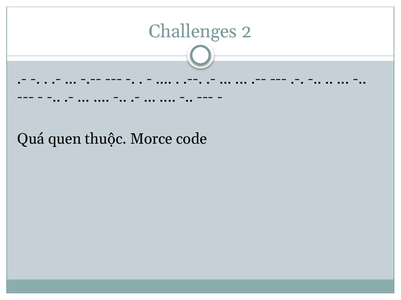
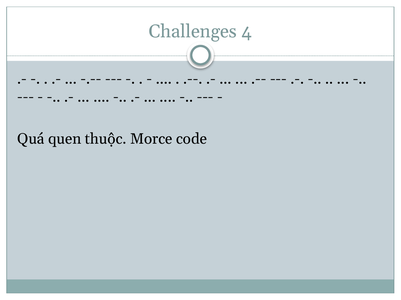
2: 2 -> 4 (247, 32)
